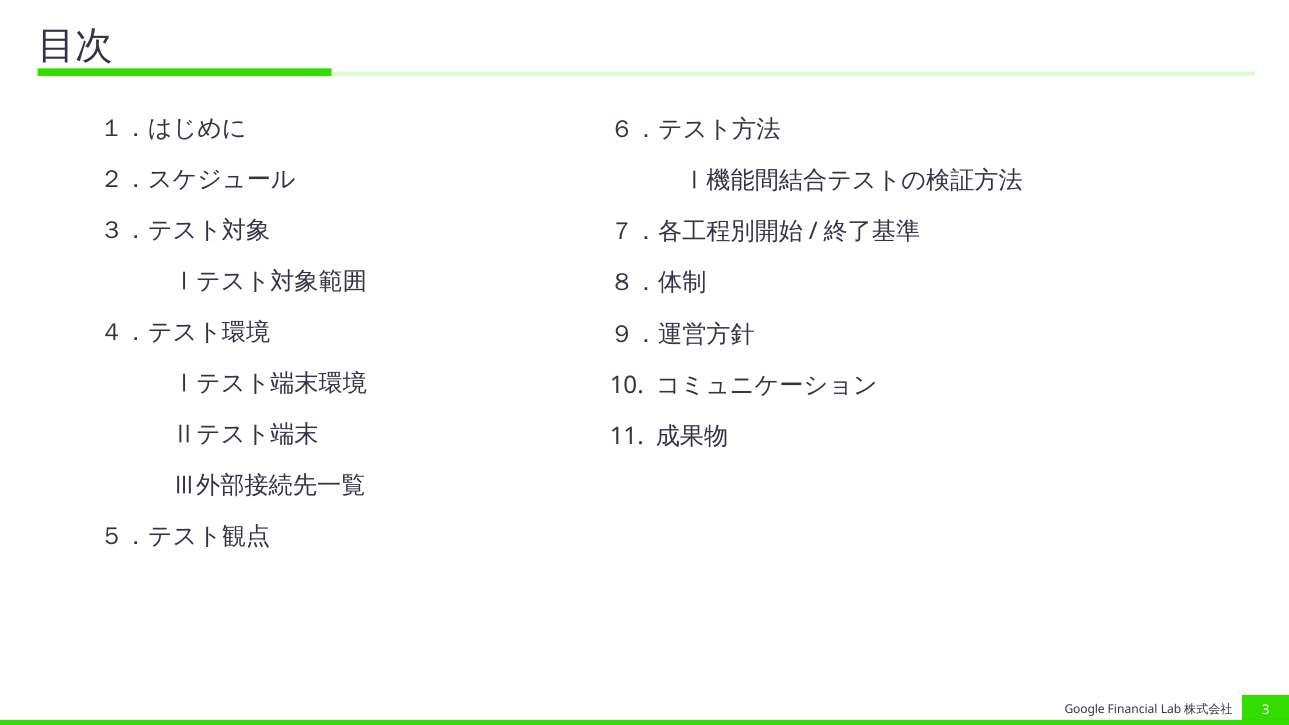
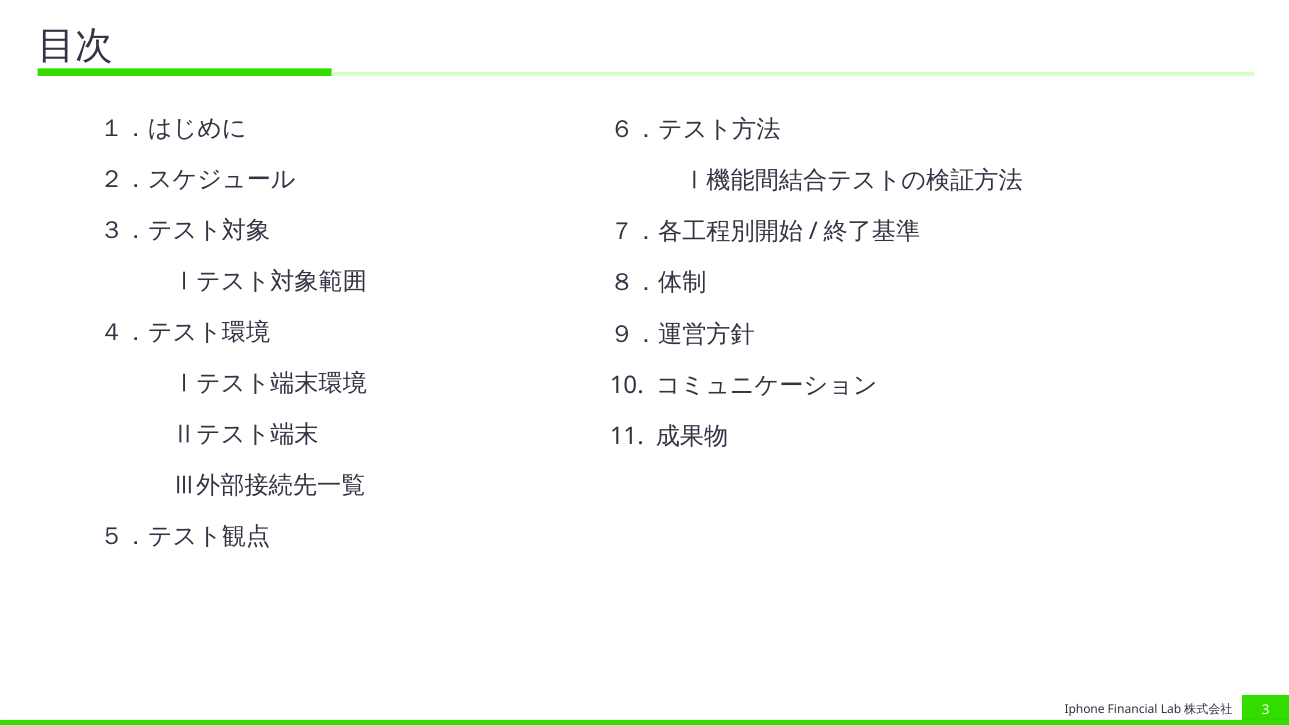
Google: Google -> Iphone (1085, 709)
